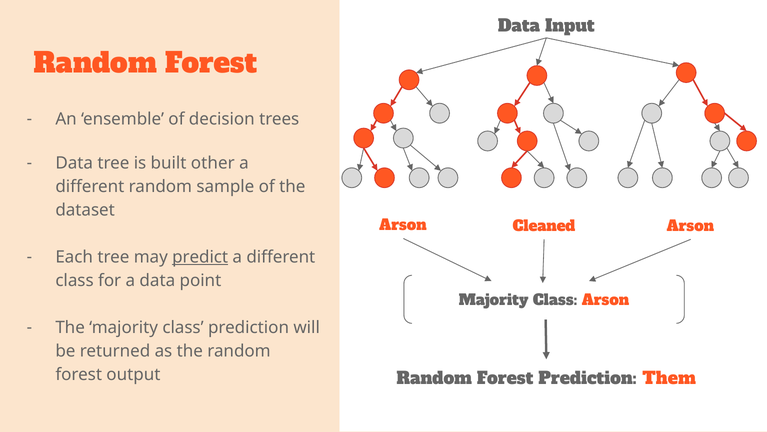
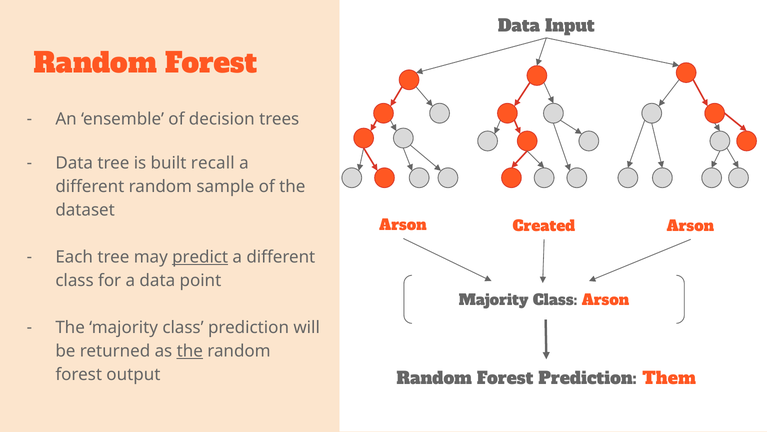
other: other -> recall (213, 163)
Cleaned: Cleaned -> Created (544, 226)
the underline: none -> present (190, 351)
